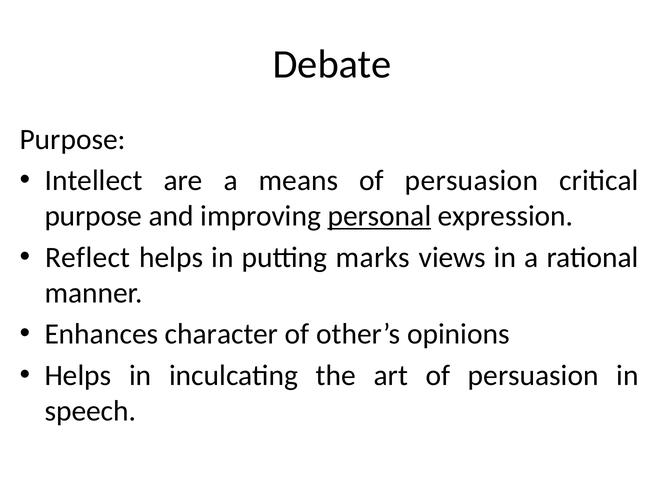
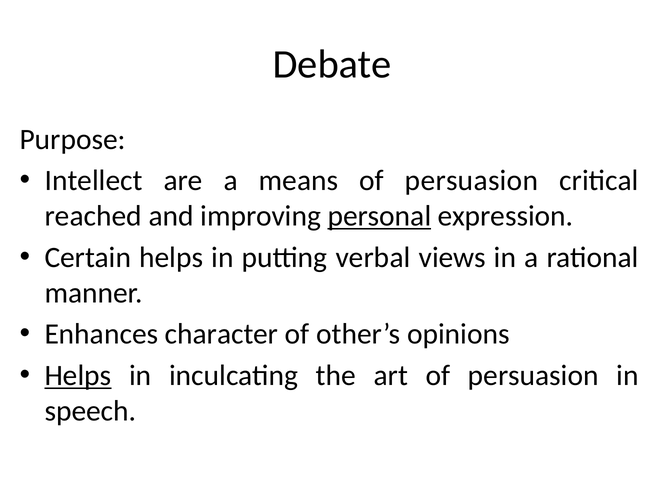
purpose: purpose -> reached (93, 216)
Reflect: Reflect -> Certain (88, 257)
marks: marks -> verbal (373, 257)
Helps underline: none -> present (78, 375)
